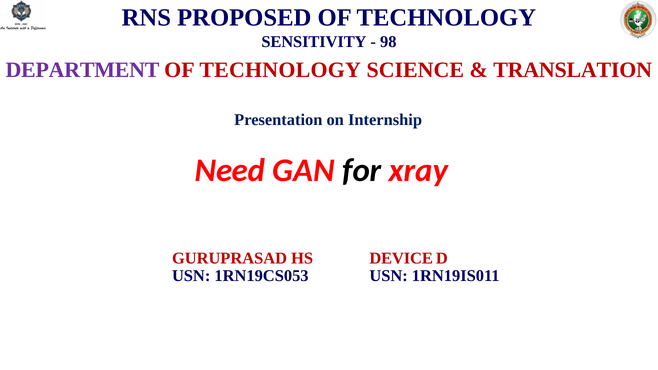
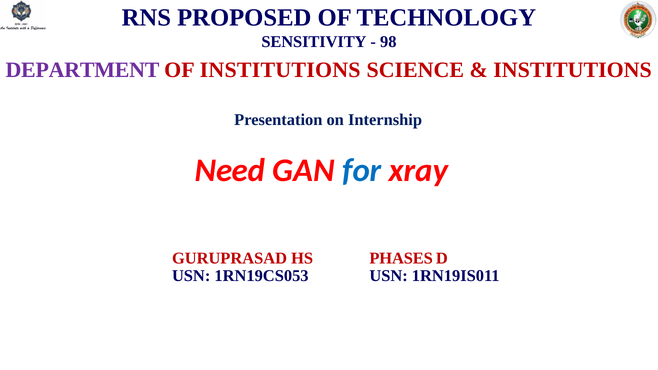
TECHNOLOGY: TECHNOLOGY -> INSTITUTIONS (280, 70)
TRANSLATION: TRANSLATION -> INSTITUTIONS (573, 70)
for colour: black -> blue (362, 170)
DEVICE: DEVICE -> PHASES (401, 258)
